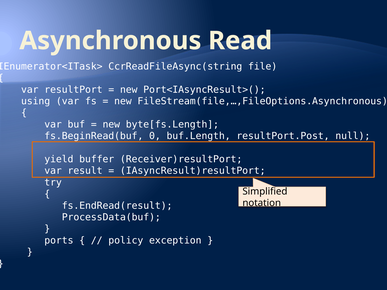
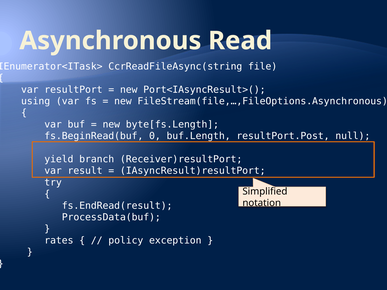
buffer: buffer -> branch (97, 159)
ports: ports -> rates (59, 241)
